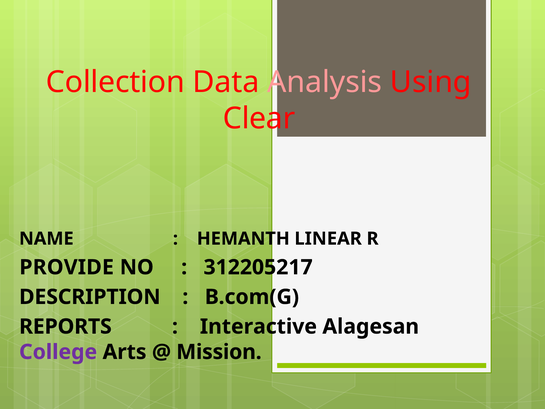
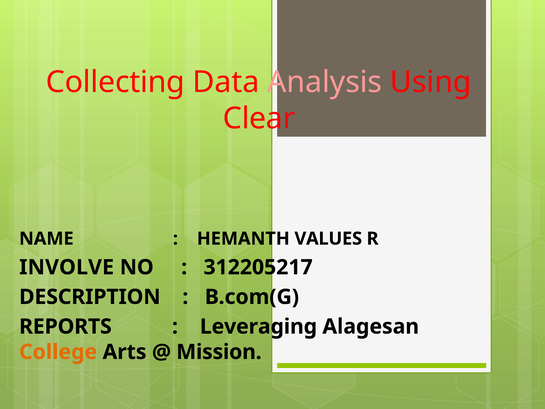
Collection: Collection -> Collecting (115, 82)
LINEAR: LINEAR -> VALUES (328, 239)
PROVIDE: PROVIDE -> INVOLVE (67, 267)
Interactive: Interactive -> Leveraging (258, 326)
College colour: purple -> orange (58, 352)
